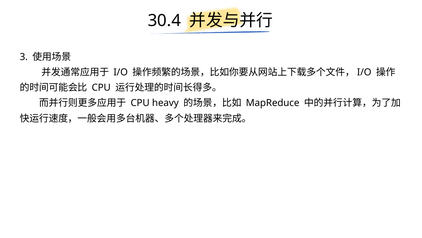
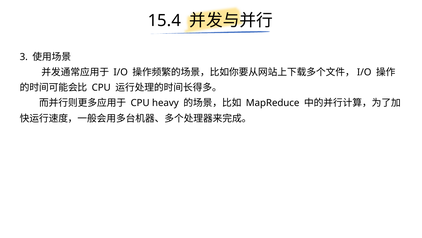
30.4: 30.4 -> 15.4 (164, 20)
